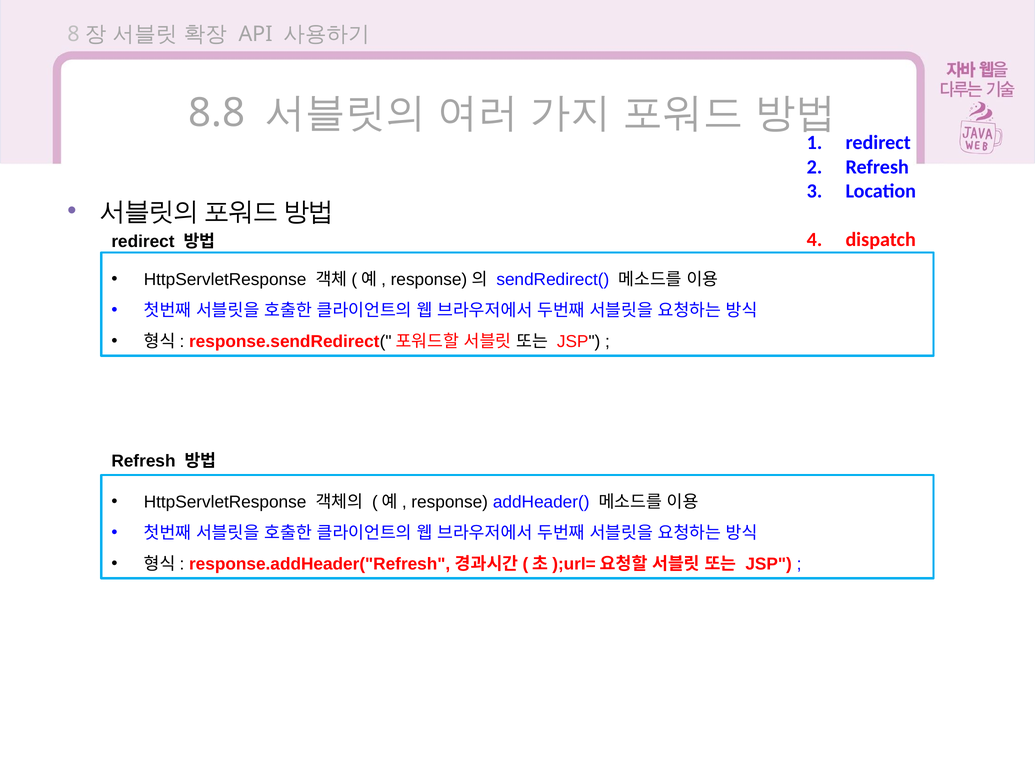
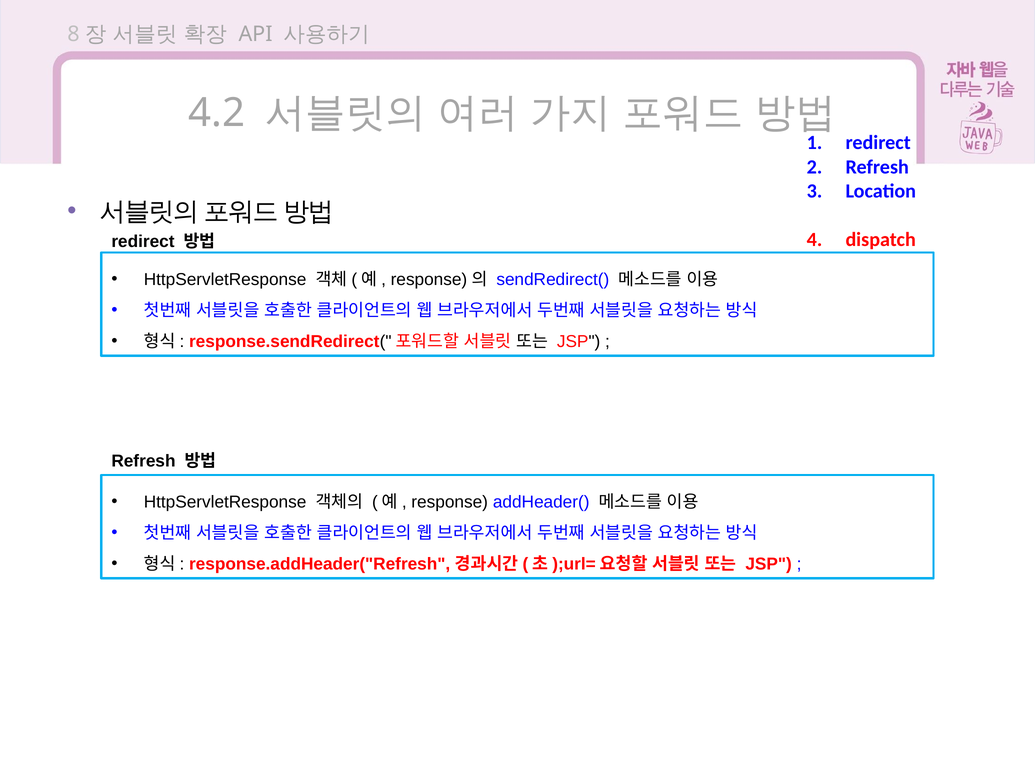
8.8: 8.8 -> 4.2 (217, 113)
